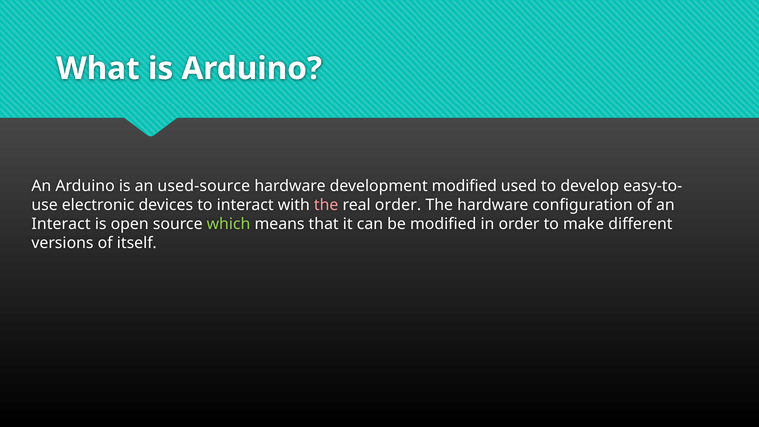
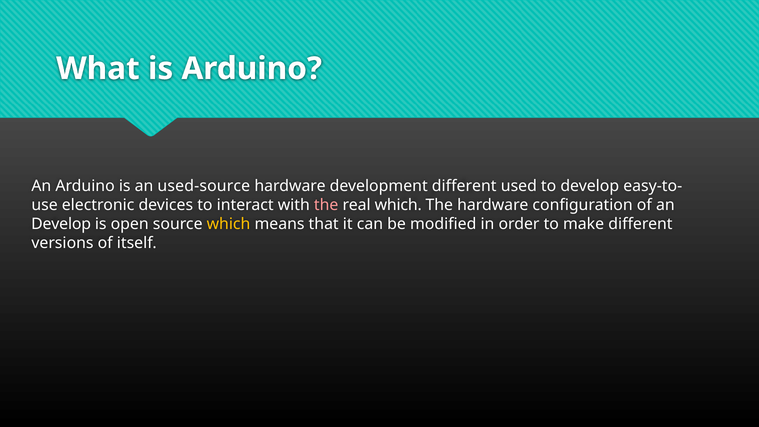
development modified: modified -> different (464, 186)
real order: order -> which (398, 205)
Interact: Interact -> Develop (61, 224)
which colour: light green -> yellow (229, 224)
